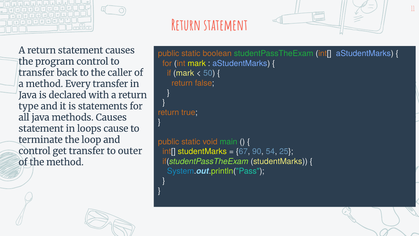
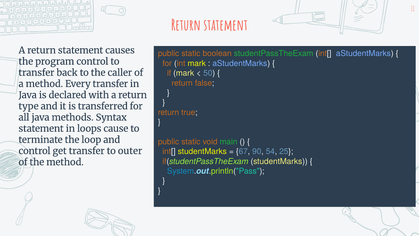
statements: statements -> transferred (103, 106)
methods Causes: Causes -> Syntax (111, 117)
